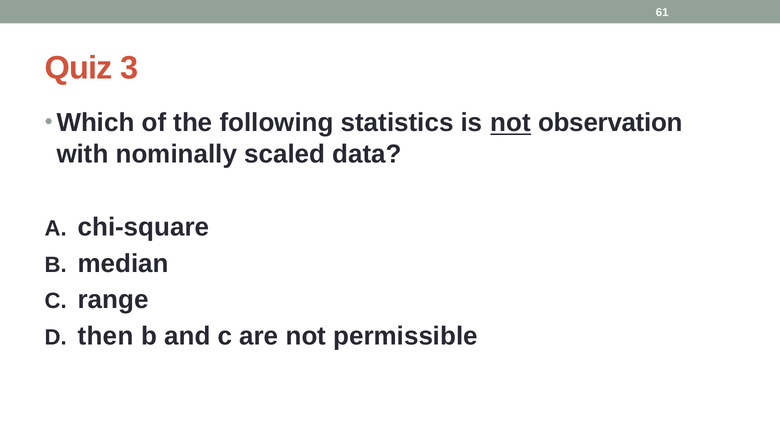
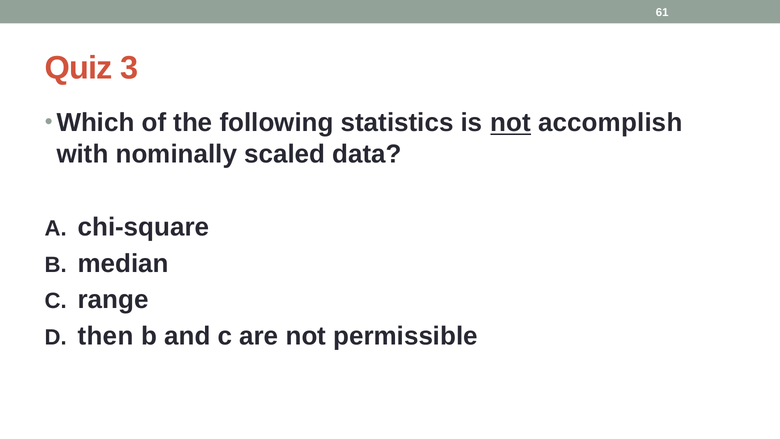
observation: observation -> accomplish (610, 123)
